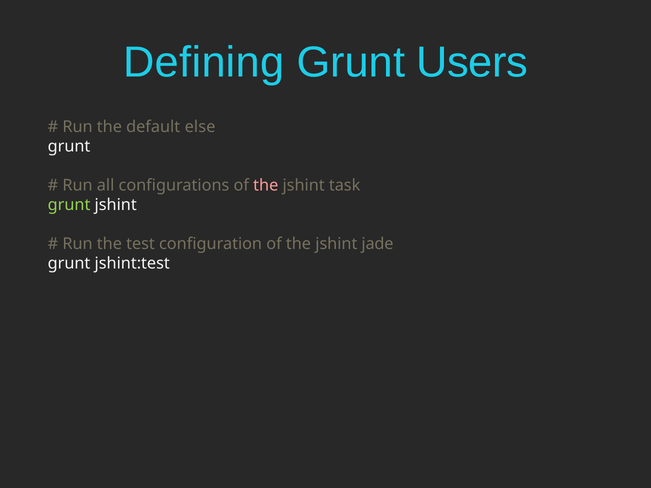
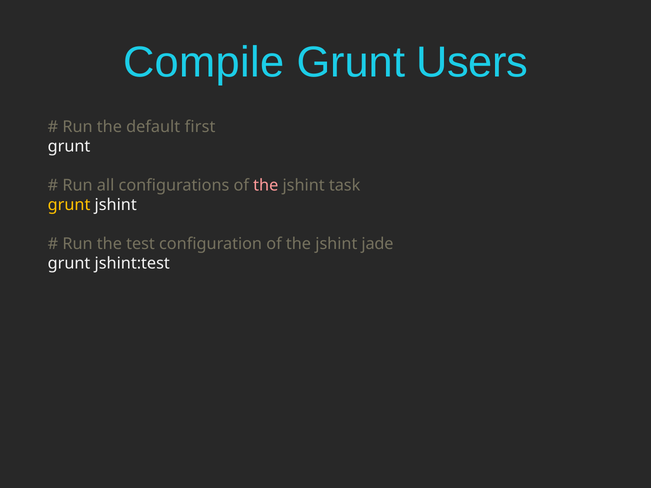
Defining: Defining -> Compile (204, 63)
else: else -> first (200, 127)
grunt colour: light green -> yellow (69, 205)
